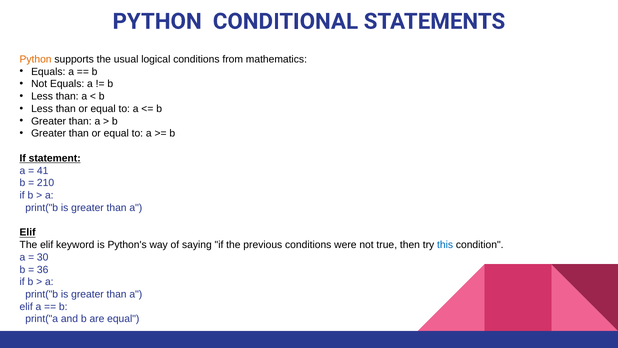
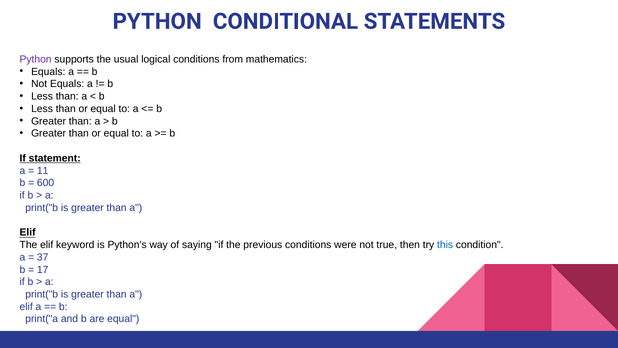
Python colour: orange -> purple (36, 59)
41: 41 -> 11 (43, 170)
210: 210 -> 600 (46, 183)
30: 30 -> 37 (43, 257)
36: 36 -> 17 (43, 269)
